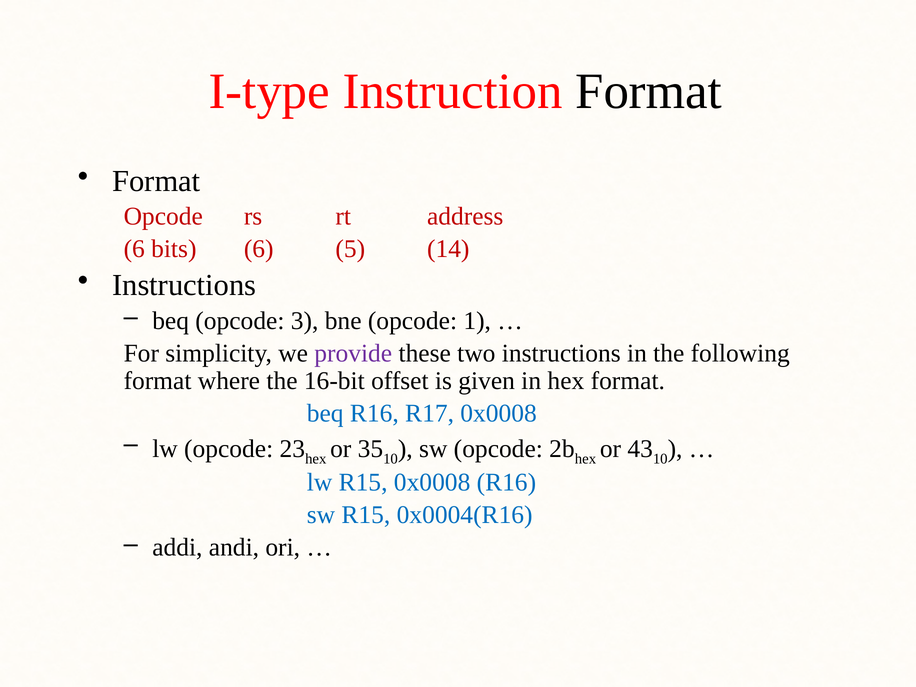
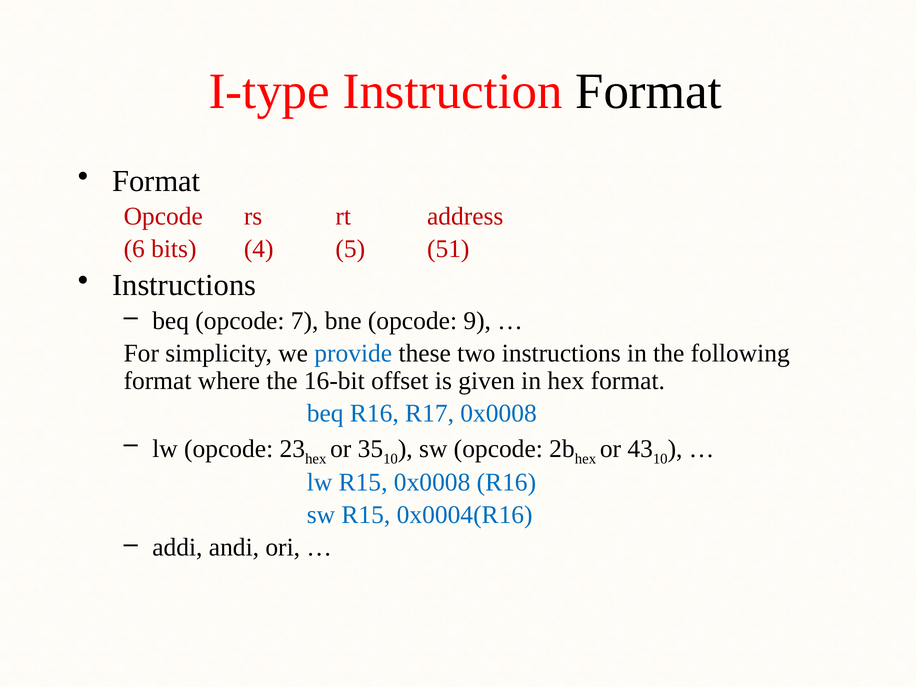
bits 6: 6 -> 4 (259, 249)
14: 14 -> 51 (448, 249)
3: 3 -> 7 (305, 321)
1: 1 -> 9 (477, 321)
provide colour: purple -> blue (353, 353)
